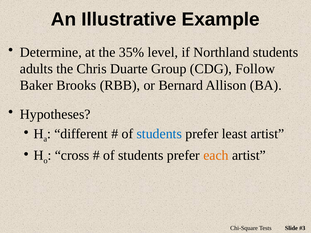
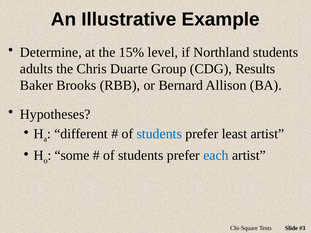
35%: 35% -> 15% (132, 52)
Follow: Follow -> Results (255, 69)
cross: cross -> some (72, 156)
each colour: orange -> blue (216, 156)
